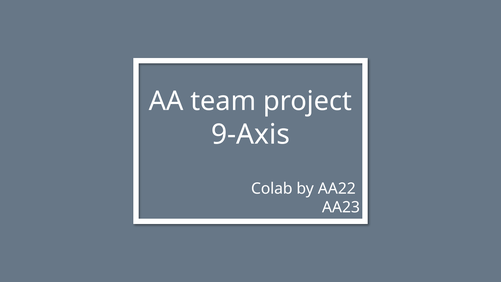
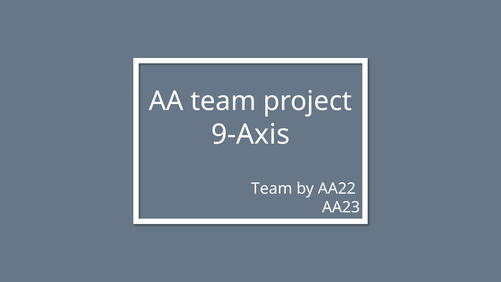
Colab: Colab -> Team (272, 188)
